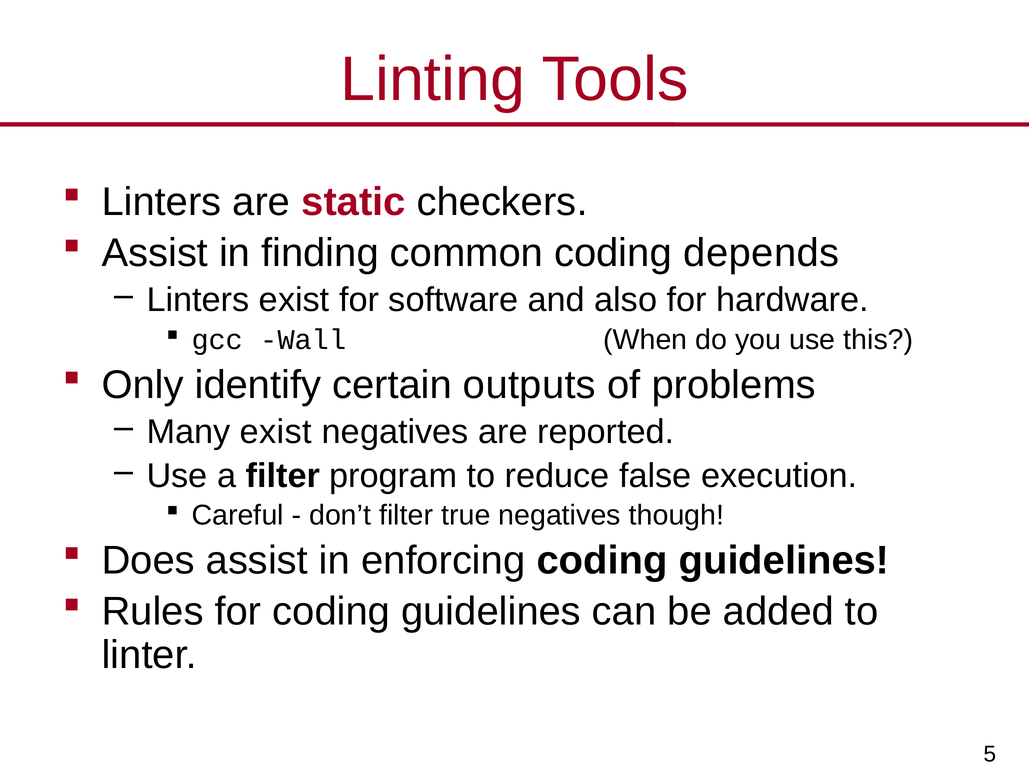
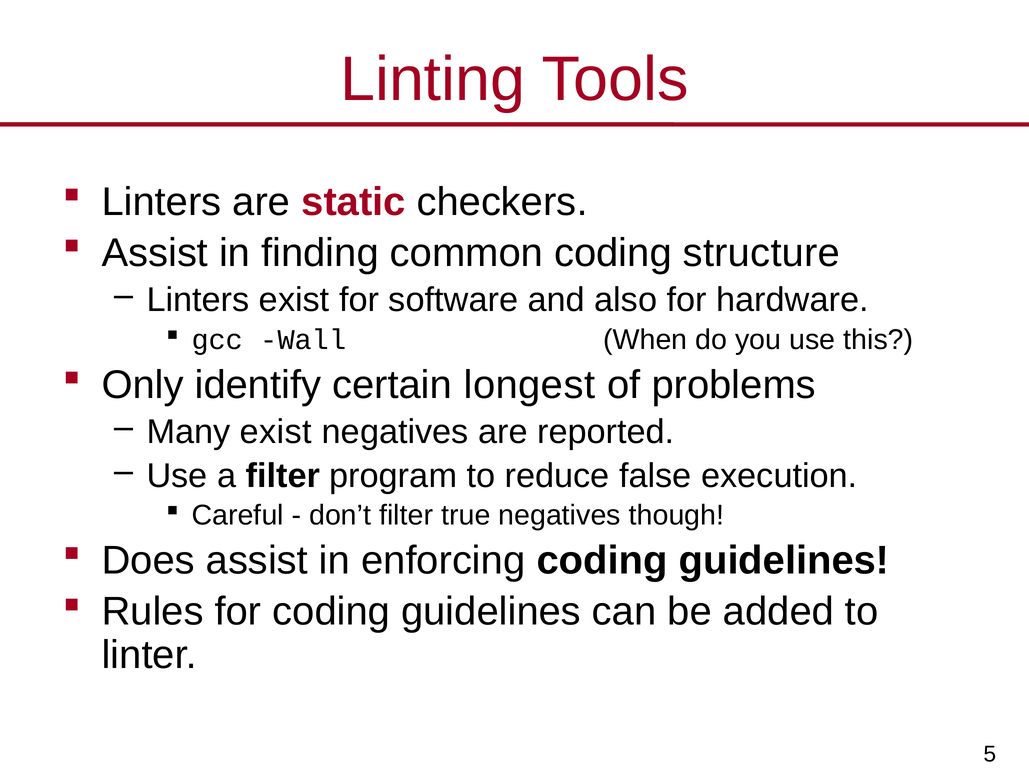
depends: depends -> structure (762, 253)
outputs: outputs -> longest (529, 385)
